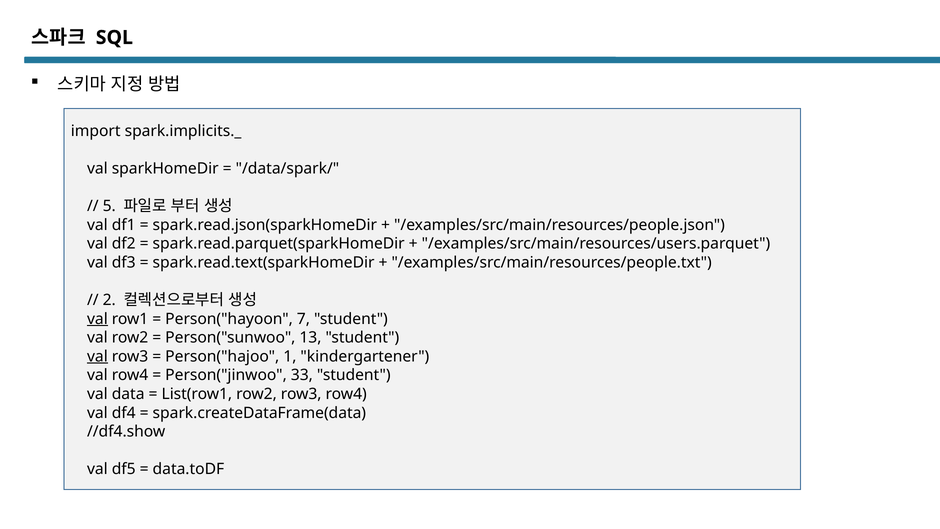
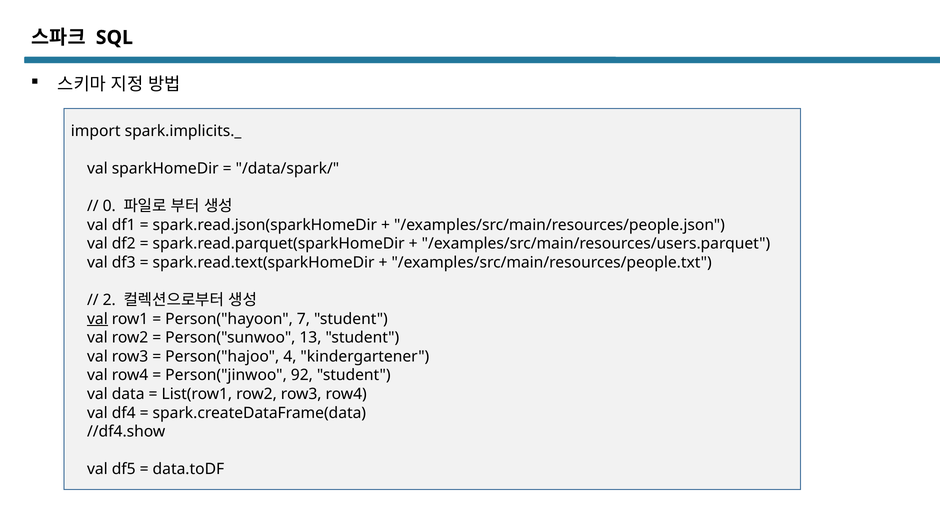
5: 5 -> 0 (109, 206)
val underline: present -> none (97, 356)
1: 1 -> 4 (290, 356)
33: 33 -> 92 (302, 375)
